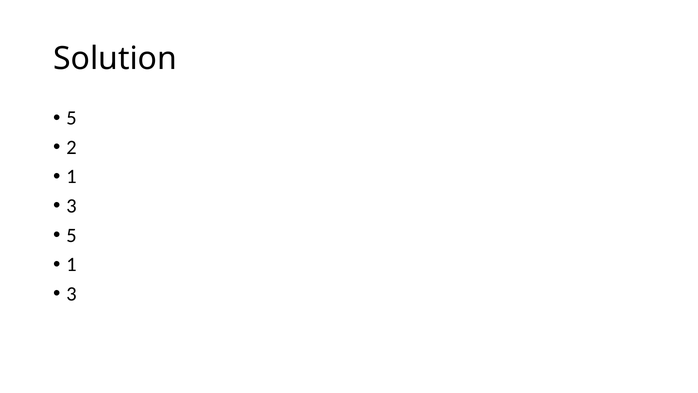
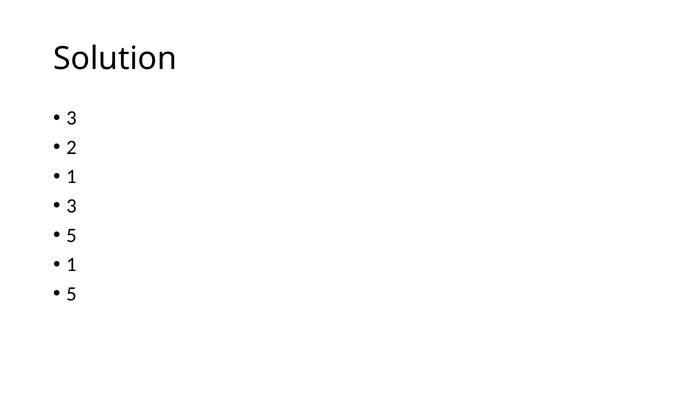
5: 5 -> 3 (71, 118)
3: 3 -> 5 (71, 294)
